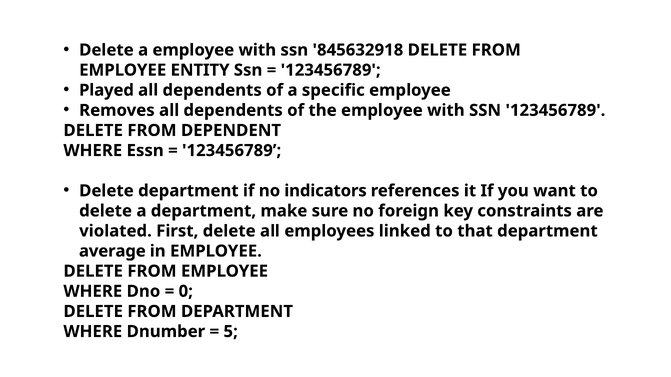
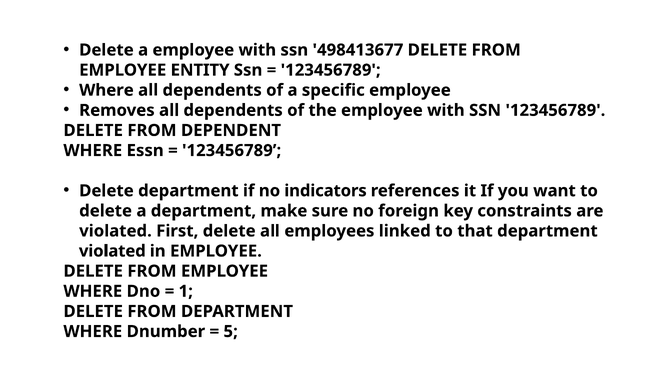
845632918: 845632918 -> 498413677 (358, 50)
Played: Played -> Where (106, 90)
average: average -> violated (112, 251)
0: 0 -> 1 (186, 292)
